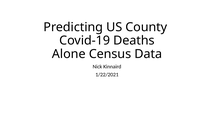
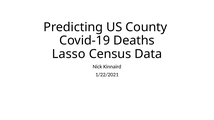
Alone: Alone -> Lasso (69, 54)
